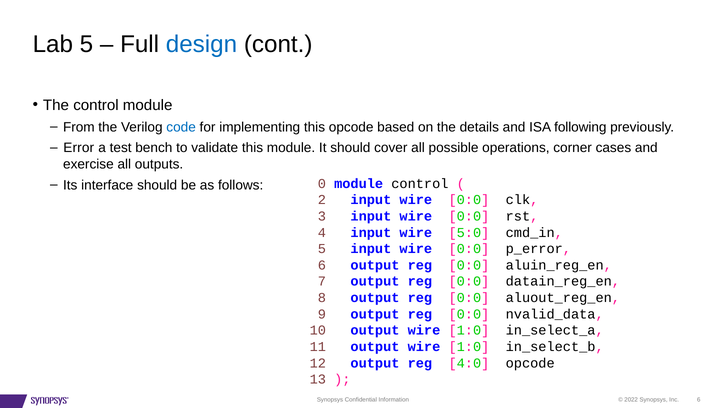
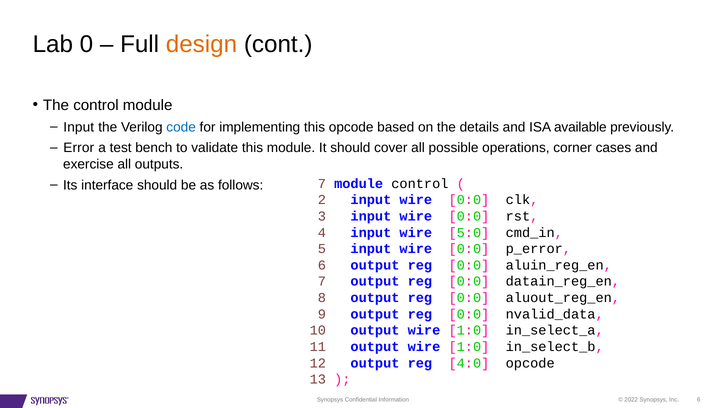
Lab 5: 5 -> 0 (86, 44)
design colour: blue -> orange (201, 44)
From: From -> Input (79, 127)
following: following -> available (580, 127)
follows 0: 0 -> 7 (322, 184)
